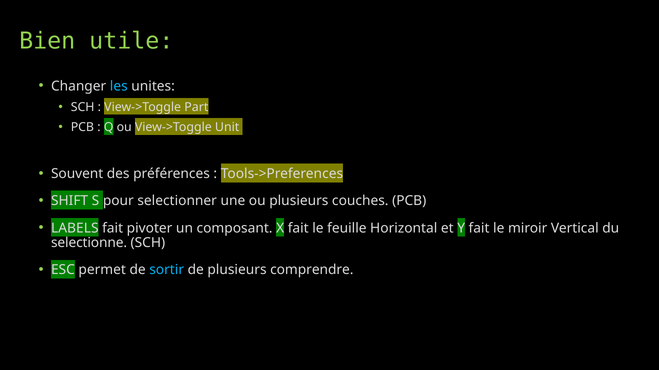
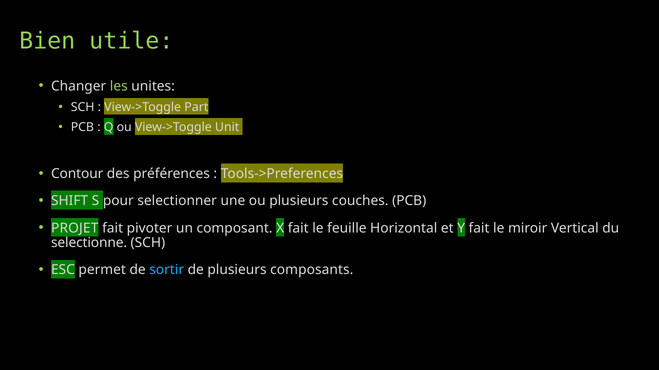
les colour: light blue -> light green (119, 86)
Souvent: Souvent -> Contour (77, 174)
LABELS: LABELS -> PROJET (75, 228)
comprendre: comprendre -> composants (312, 270)
